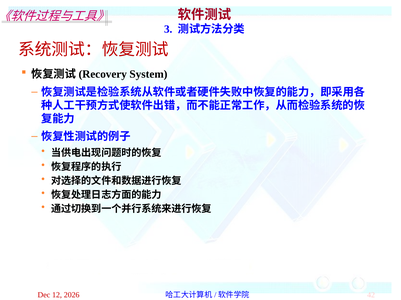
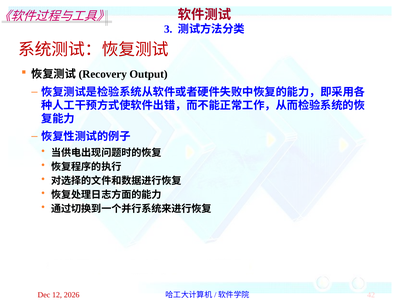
System: System -> Output (149, 75)
